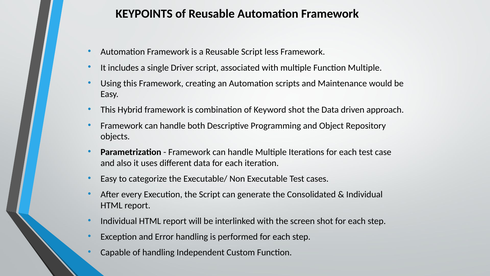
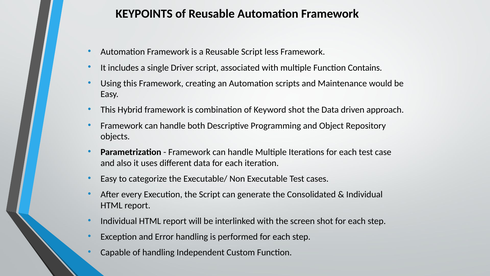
Function Multiple: Multiple -> Contains (365, 68)
